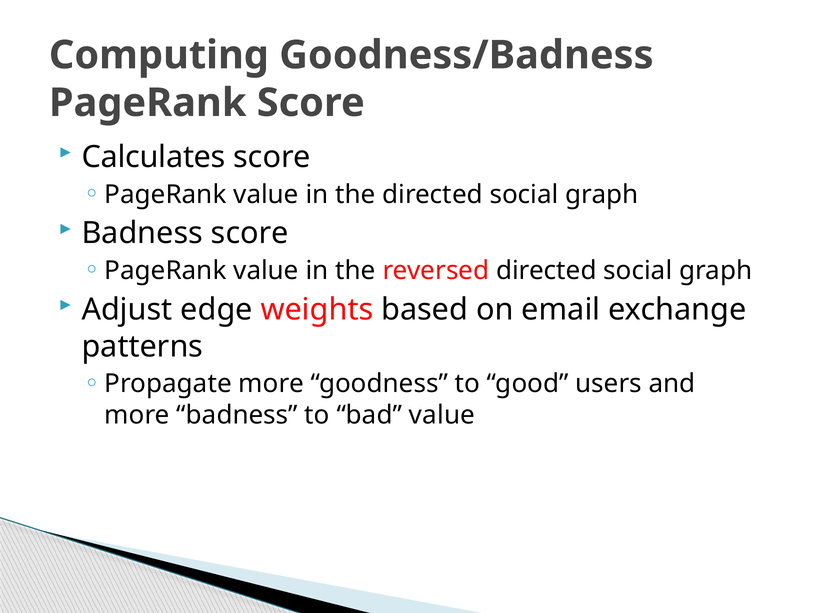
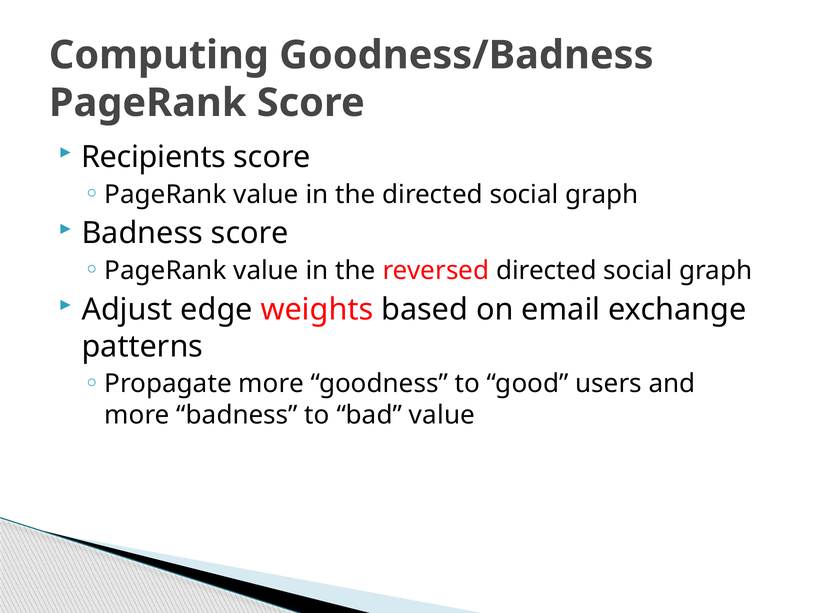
Calculates: Calculates -> Recipients (154, 157)
